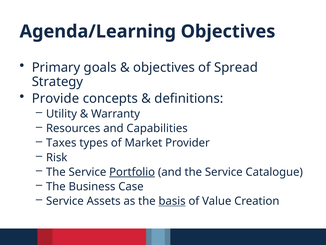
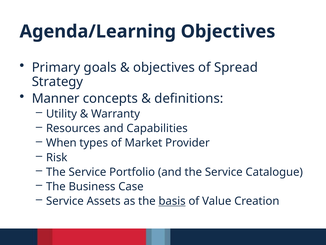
Provide: Provide -> Manner (56, 98)
Taxes: Taxes -> When (61, 143)
Portfolio underline: present -> none (132, 172)
